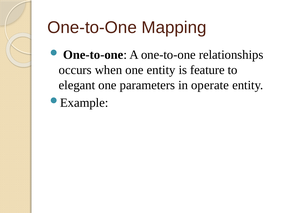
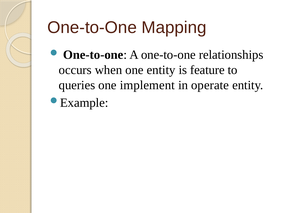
elegant: elegant -> queries (77, 85)
parameters: parameters -> implement (147, 85)
